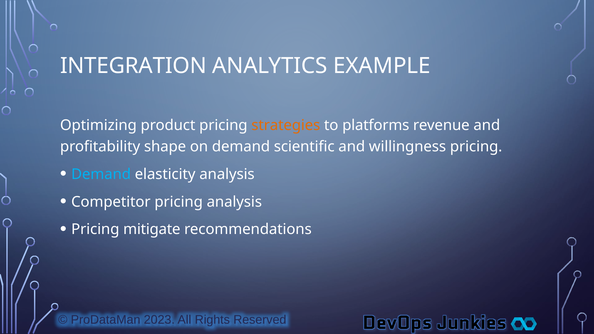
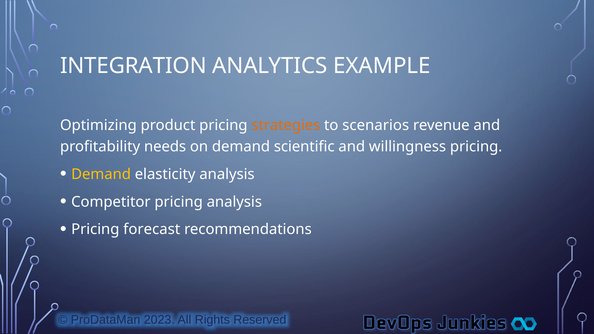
platforms: platforms -> scenarios (376, 125)
shape: shape -> needs (165, 147)
Demand colour: light blue -> yellow (101, 174)
mitigate: mitigate -> forecast (152, 229)
